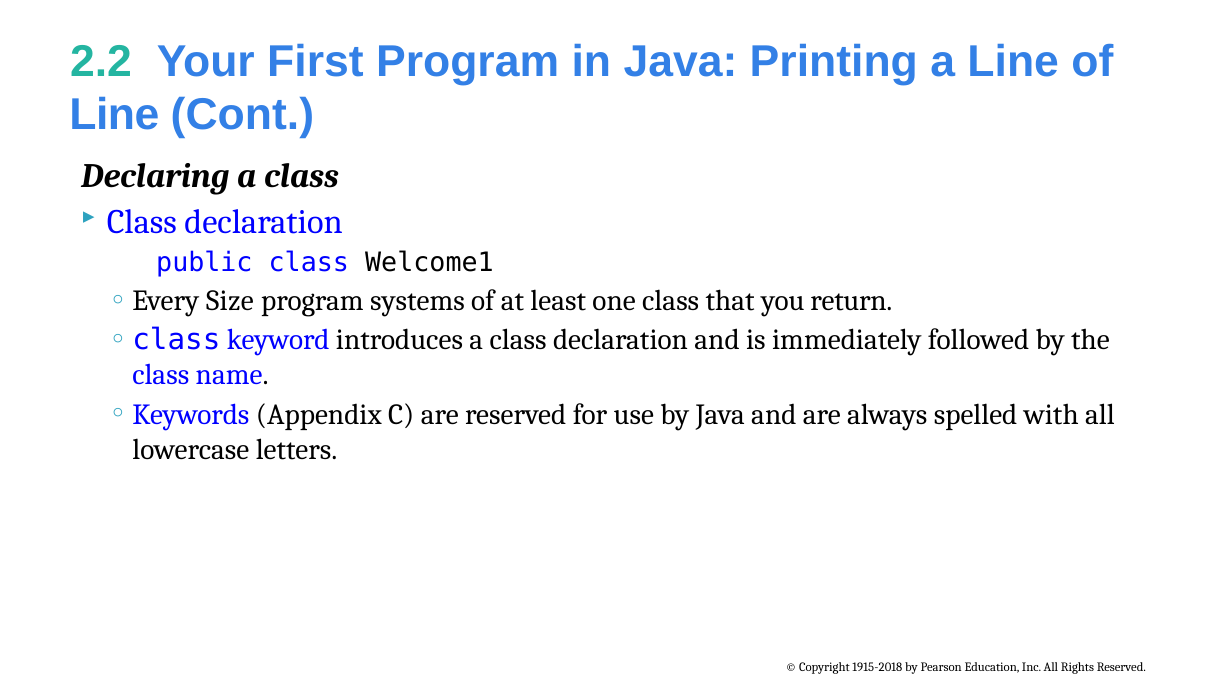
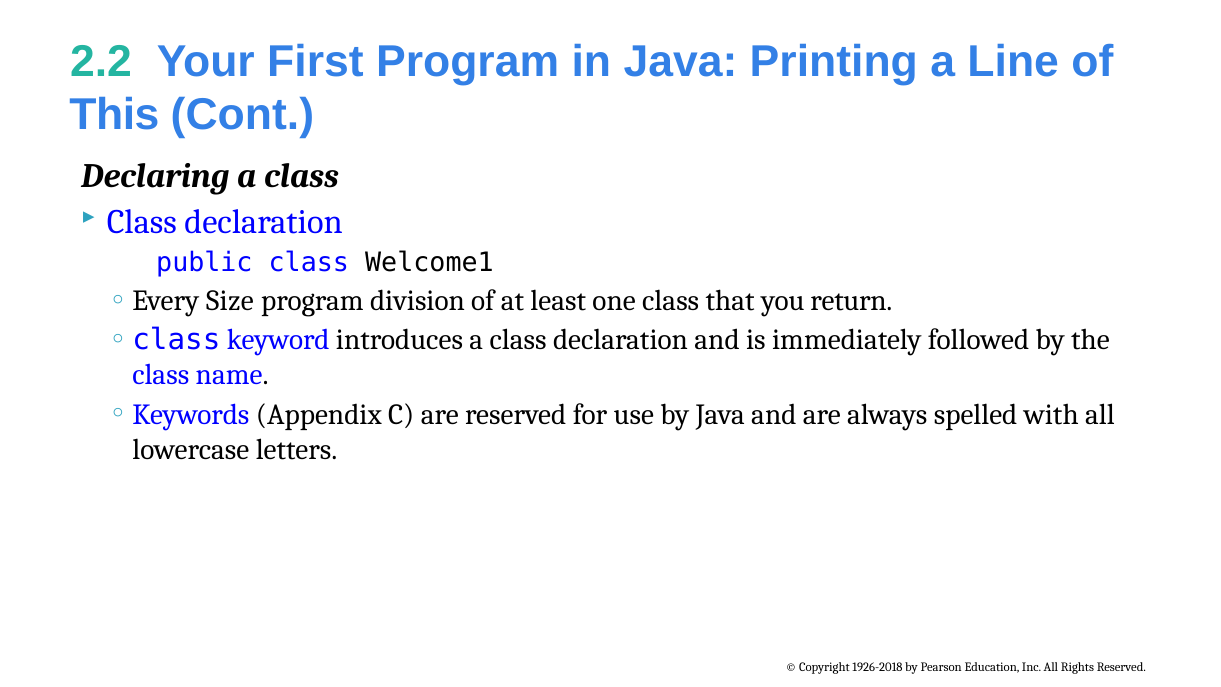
Line: Line -> This (114, 115)
systems: systems -> division (417, 301)
1915-2018: 1915-2018 -> 1926-2018 (877, 667)
